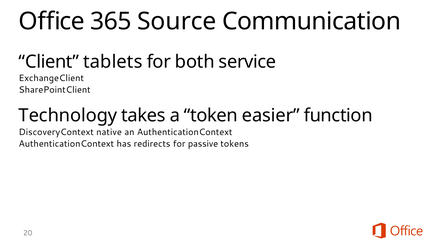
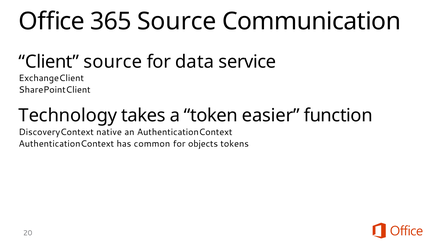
Client tablets: tablets -> source (113, 62)
both: both -> data (195, 62)
redirects: redirects -> common (152, 144)
passive: passive -> objects (203, 144)
